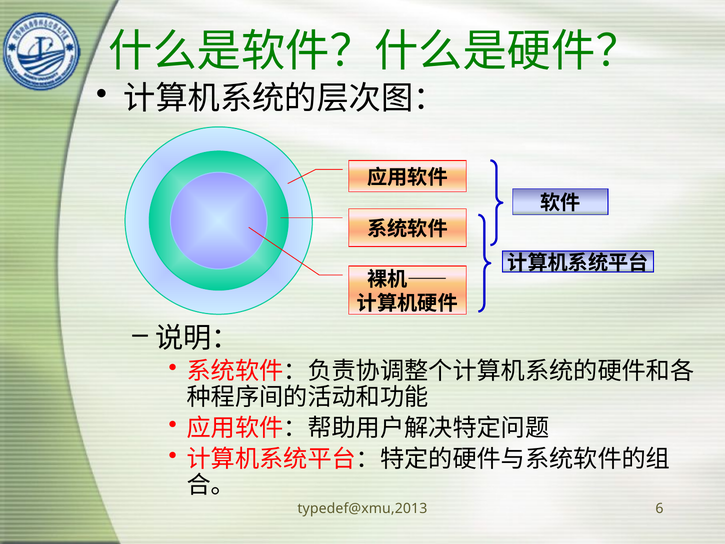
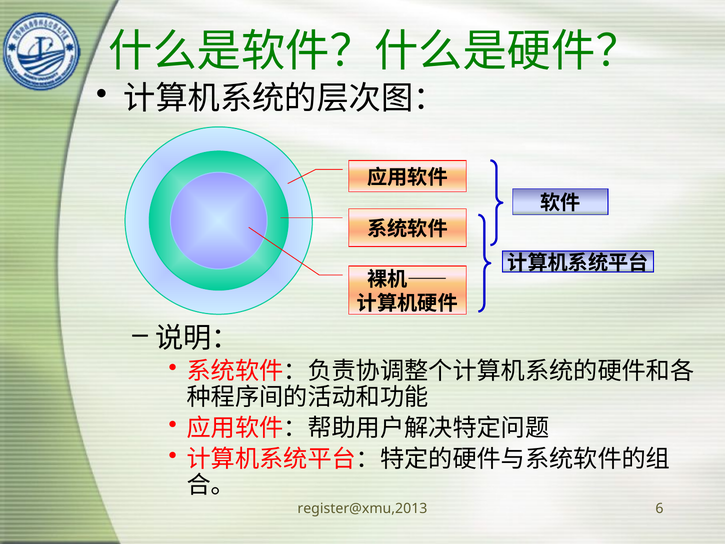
typedef@xmu,2013: typedef@xmu,2013 -> register@xmu,2013 (362, 508)
